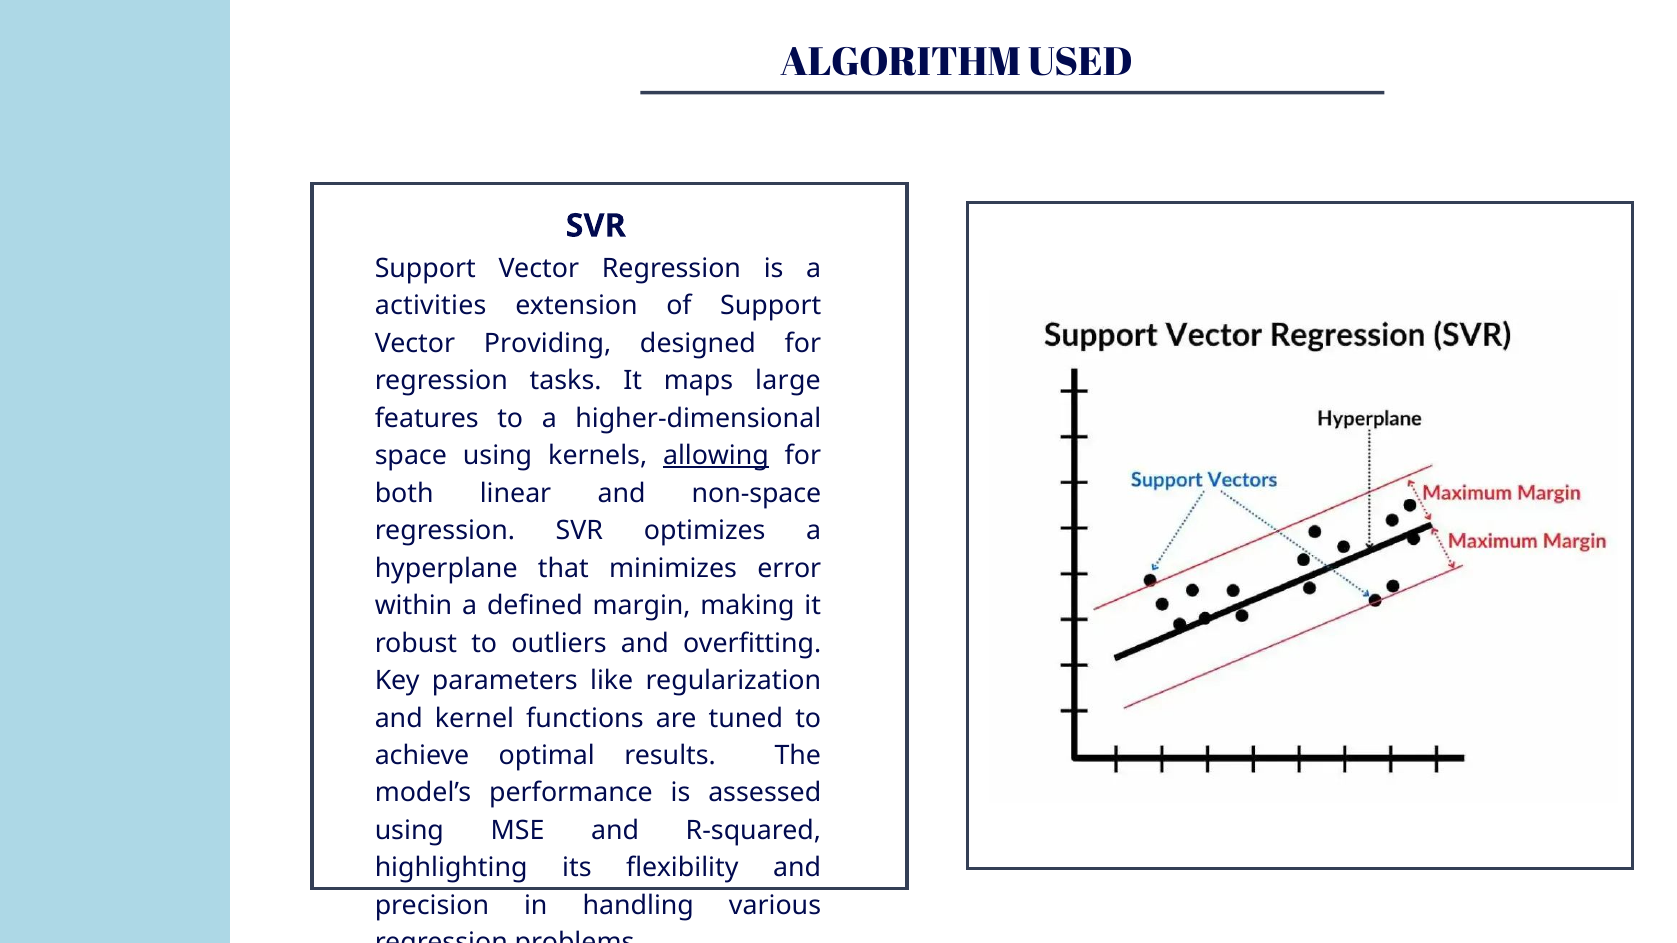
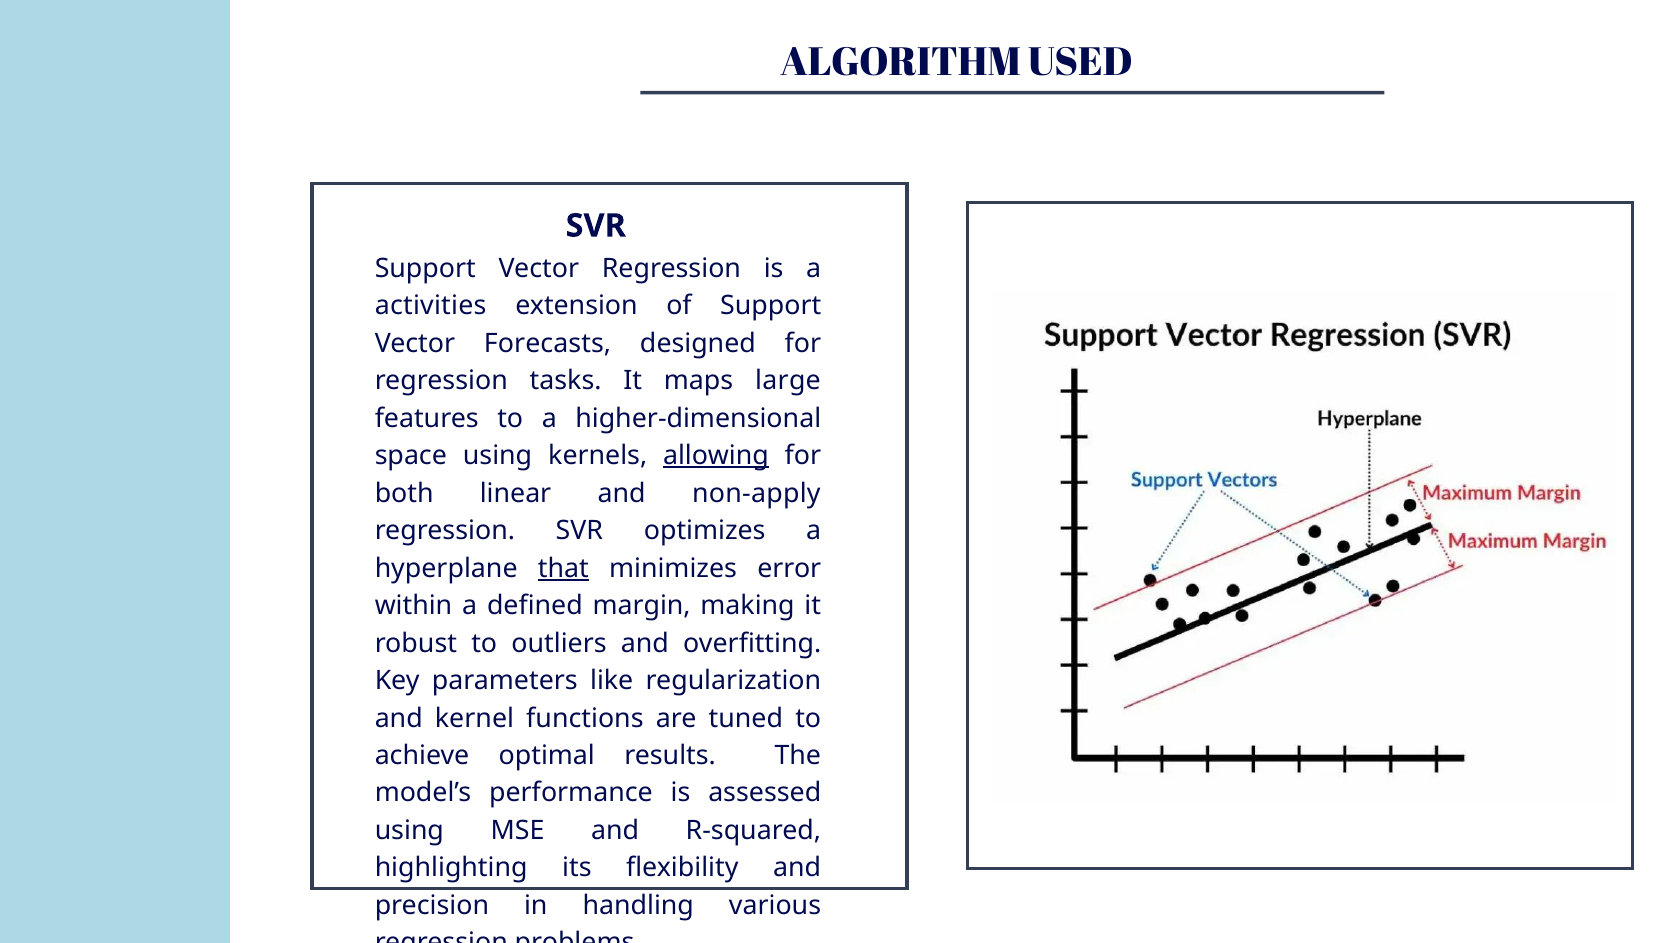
Providing: Providing -> Forecasts (548, 343)
non-space: non-space -> non-apply (756, 493)
that underline: none -> present (563, 568)
